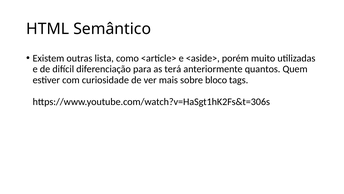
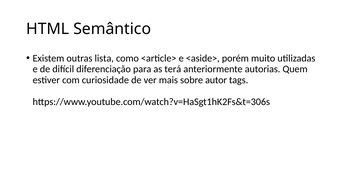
quantos: quantos -> autorias (263, 69)
bloco: bloco -> autor (216, 80)
